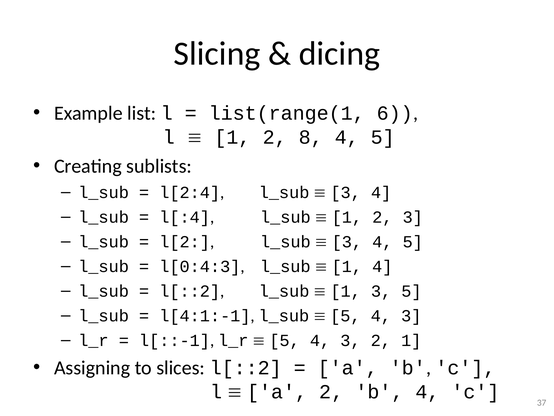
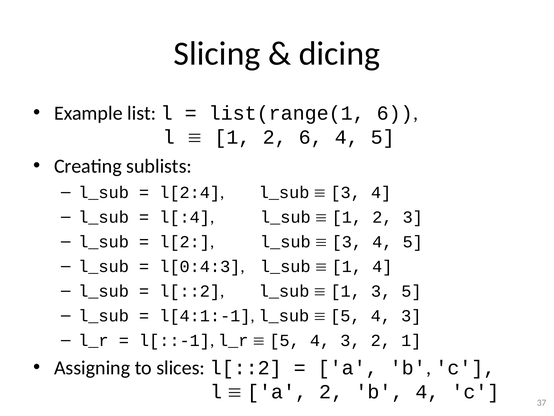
2 8: 8 -> 6 (311, 137)
